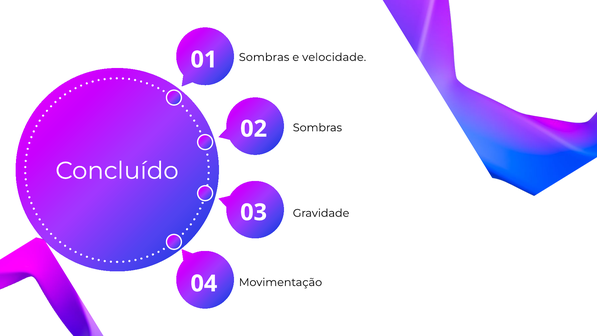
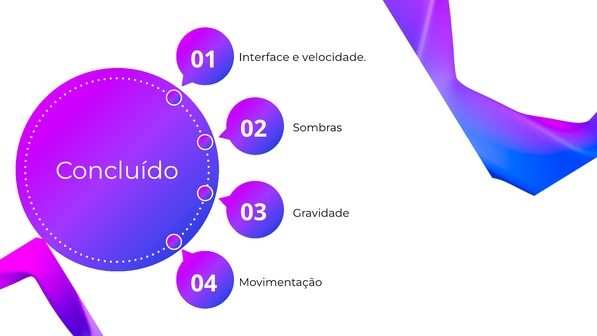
01 Sombras: Sombras -> Interface (264, 57)
